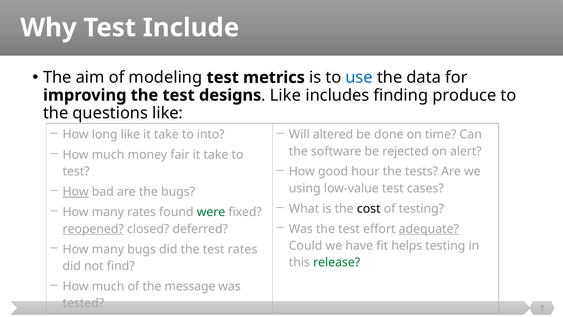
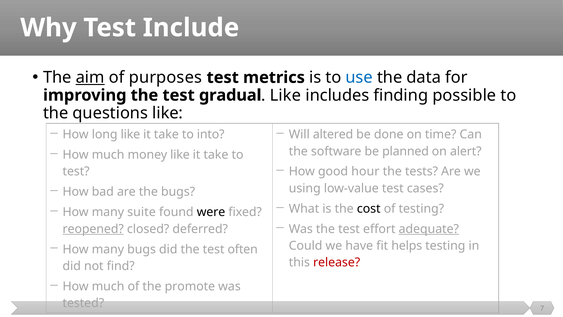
aim underline: none -> present (90, 77)
modeling: modeling -> purposes (165, 77)
designs: designs -> gradual (230, 95)
produce: produce -> possible (464, 95)
rejected: rejected -> planned (406, 151)
money fair: fair -> like (180, 155)
How underline: present -> none (76, 192)
many rates: rates -> suite (142, 212)
were colour: green -> black (211, 212)
test rates: rates -> often (243, 249)
release colour: green -> red (337, 262)
message: message -> promote (190, 286)
